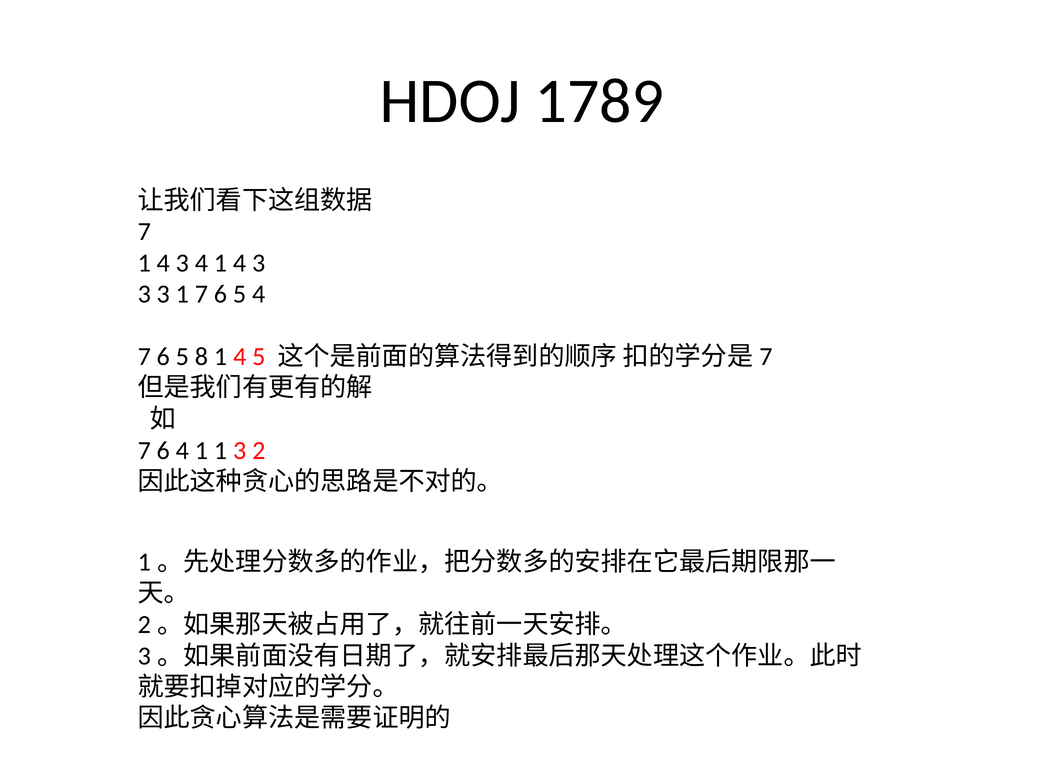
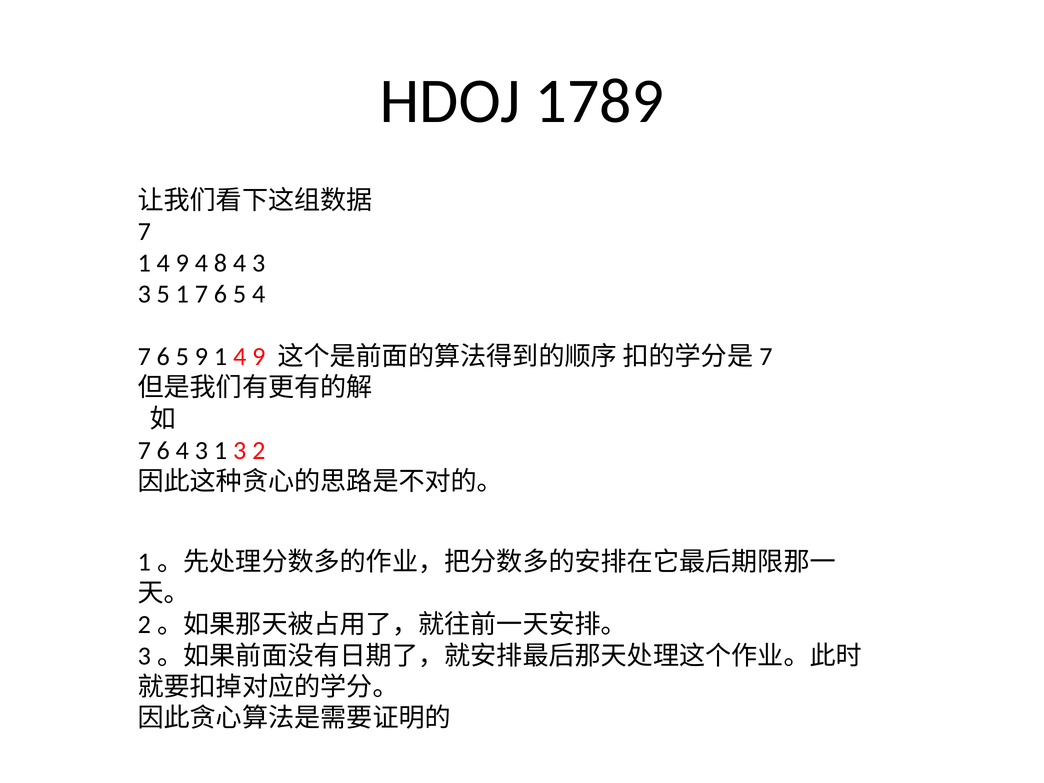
3: 3 -> 9 (182, 263)
1: 1 -> 8 (220, 263)
3: 3 -> 5 (163, 294)
5 8: 8 -> 9 (201, 356)
5: 5 -> 9 (259, 356)
6 4 1: 1 -> 3 (201, 450)
